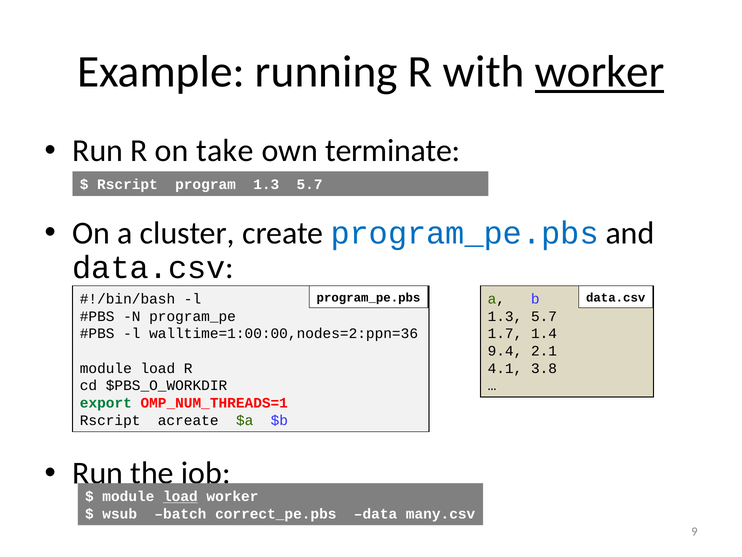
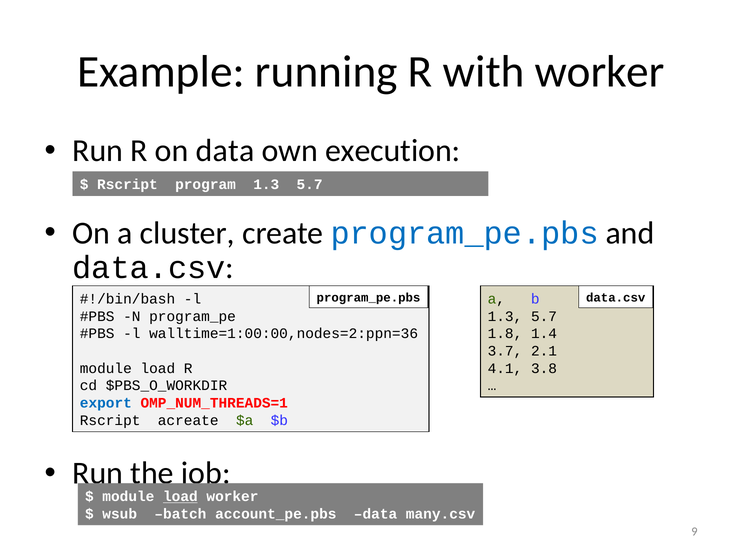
worker underline: present -> none (600, 72)
on take: take -> data (225, 151)
terminate: terminate -> execution (393, 151)
1.7: 1.7 -> 1.8 (505, 333)
9.4: 9.4 -> 3.7 (505, 351)
export colour: green -> blue (106, 403)
correct_pe.pbs: correct_pe.pbs -> account_pe.pbs (276, 513)
